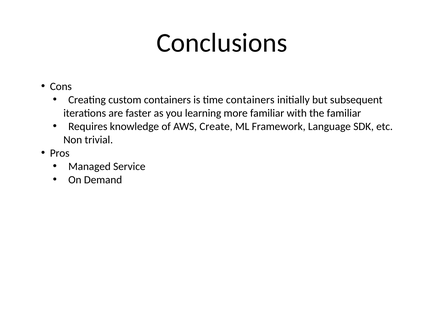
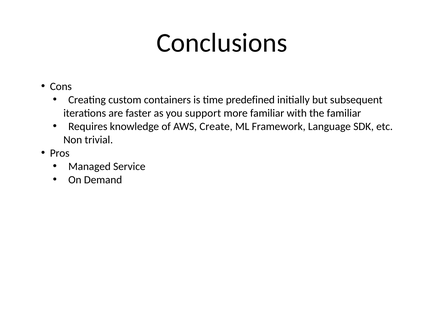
time containers: containers -> predefined (250, 100)
learning: learning -> support (203, 113)
